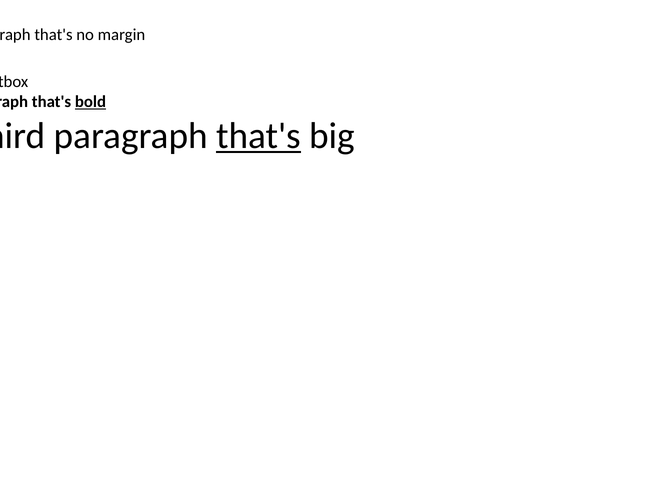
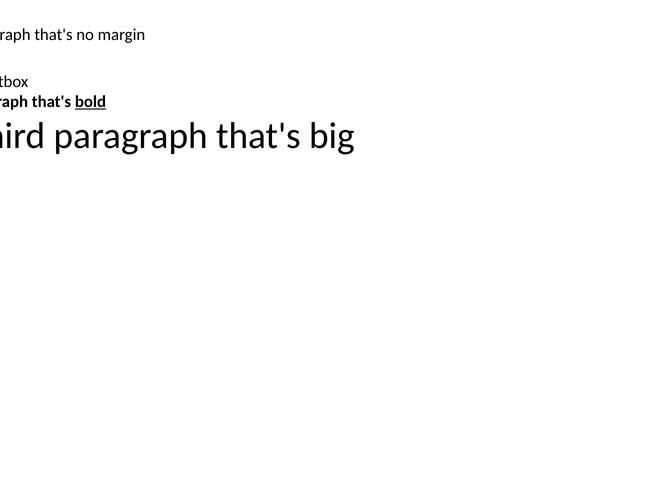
that's underline: present -> none (259, 136)
